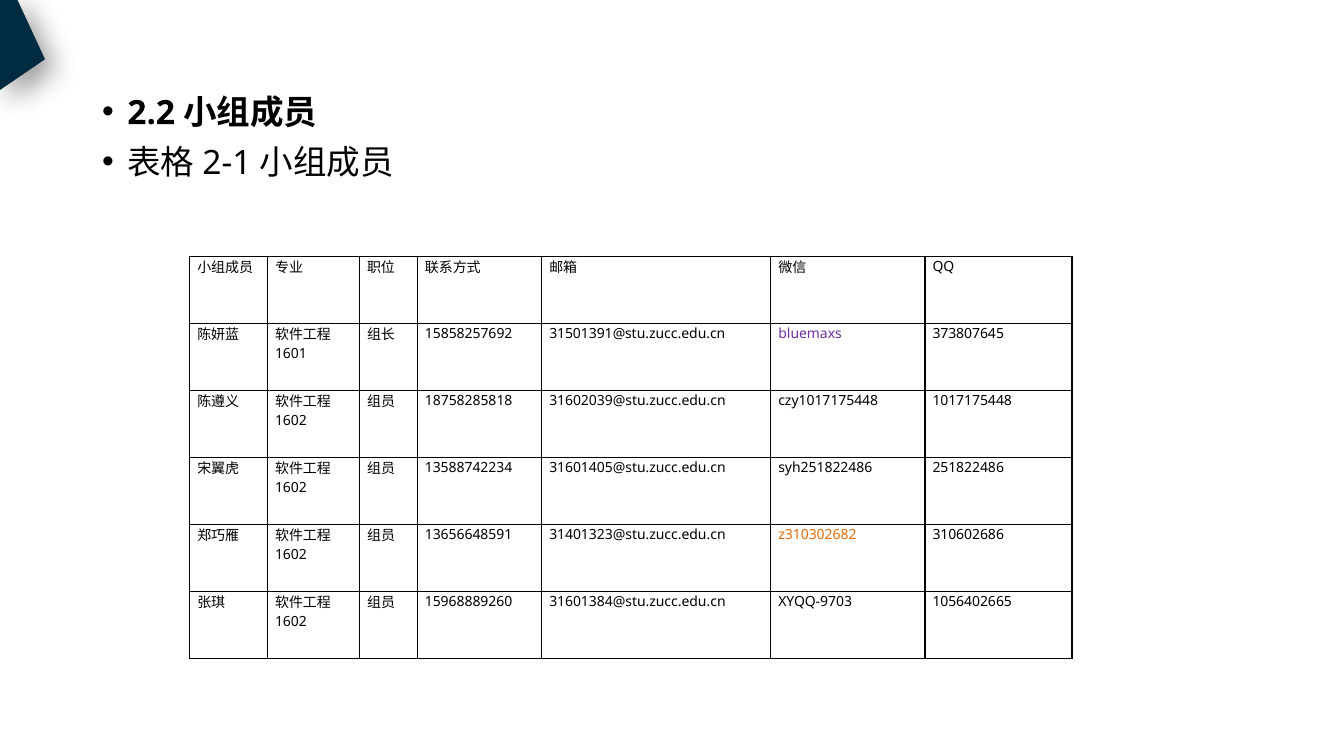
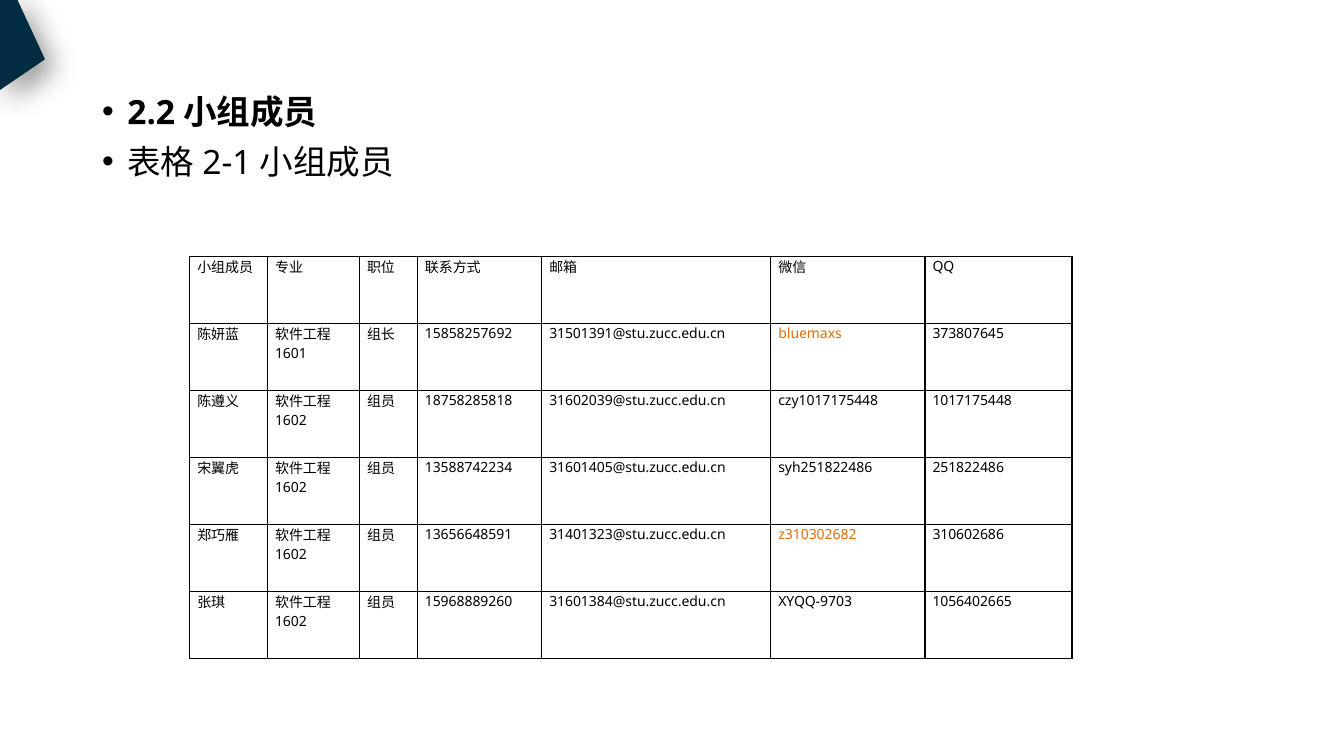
bluemaxs colour: purple -> orange (810, 334)
